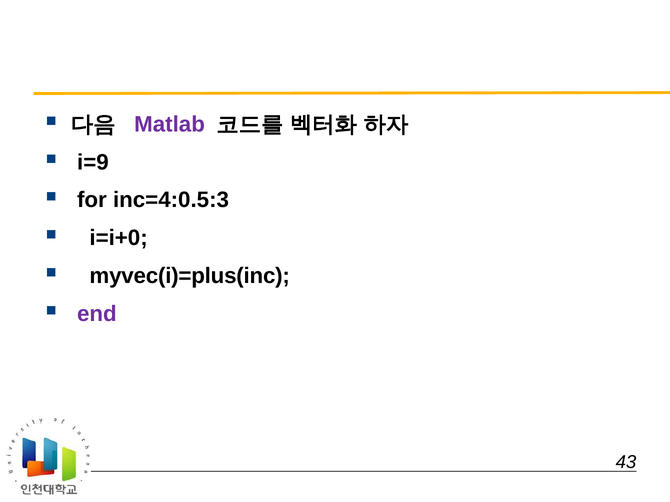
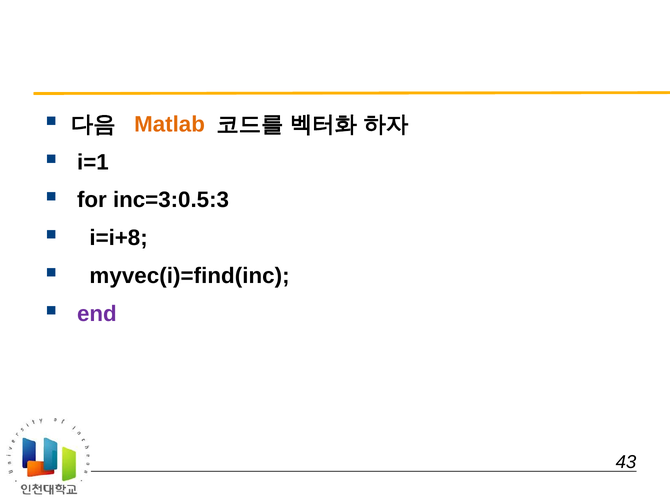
Matlab colour: purple -> orange (170, 124)
i=9: i=9 -> i=1 (93, 162)
inc=4:0.5:3: inc=4:0.5:3 -> inc=3:0.5:3 (171, 200)
i=i+0: i=i+0 -> i=i+8 (119, 238)
myvec(i)=plus(inc: myvec(i)=plus(inc -> myvec(i)=find(inc (190, 276)
